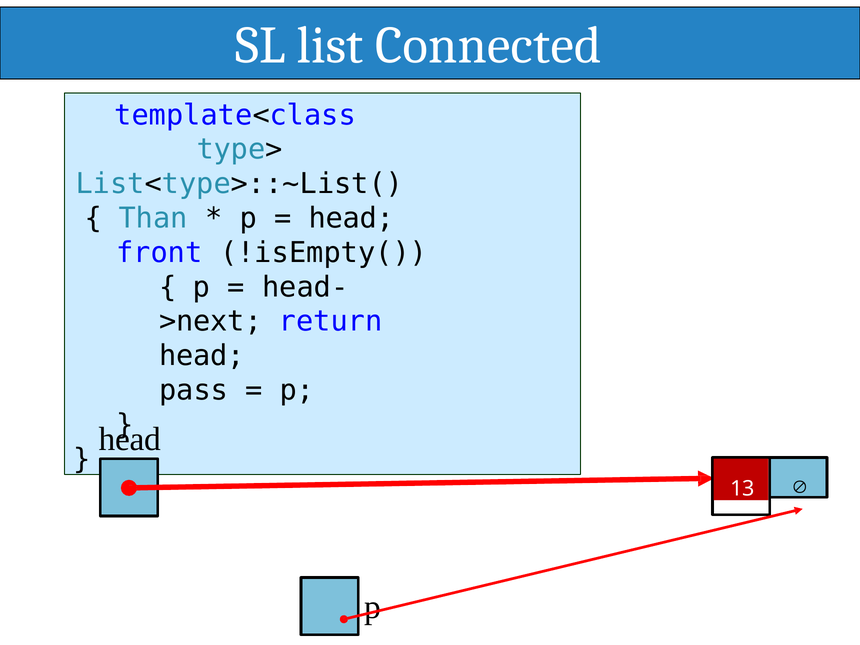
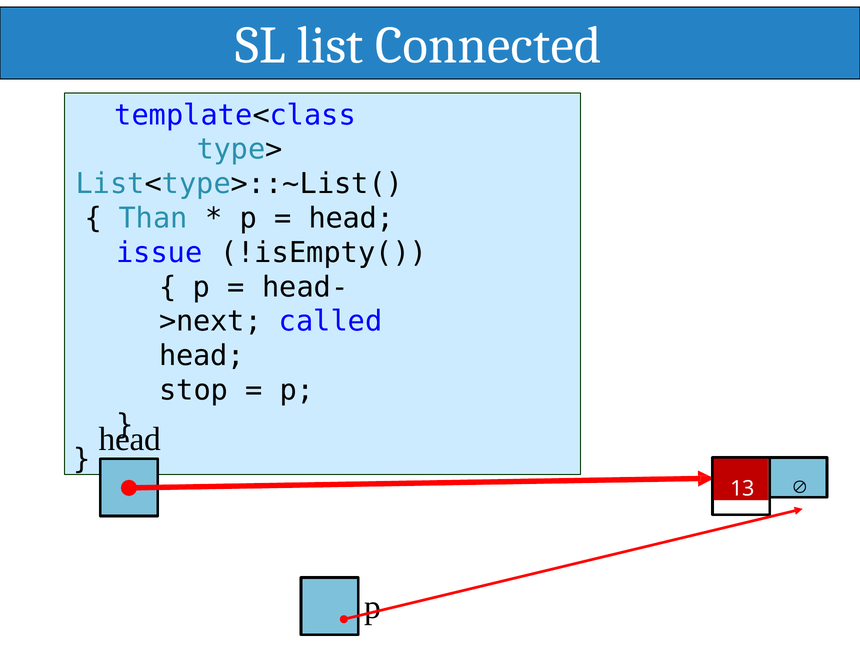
front: front -> issue (159, 253)
return: return -> called (331, 322)
pass: pass -> stop (194, 390)
